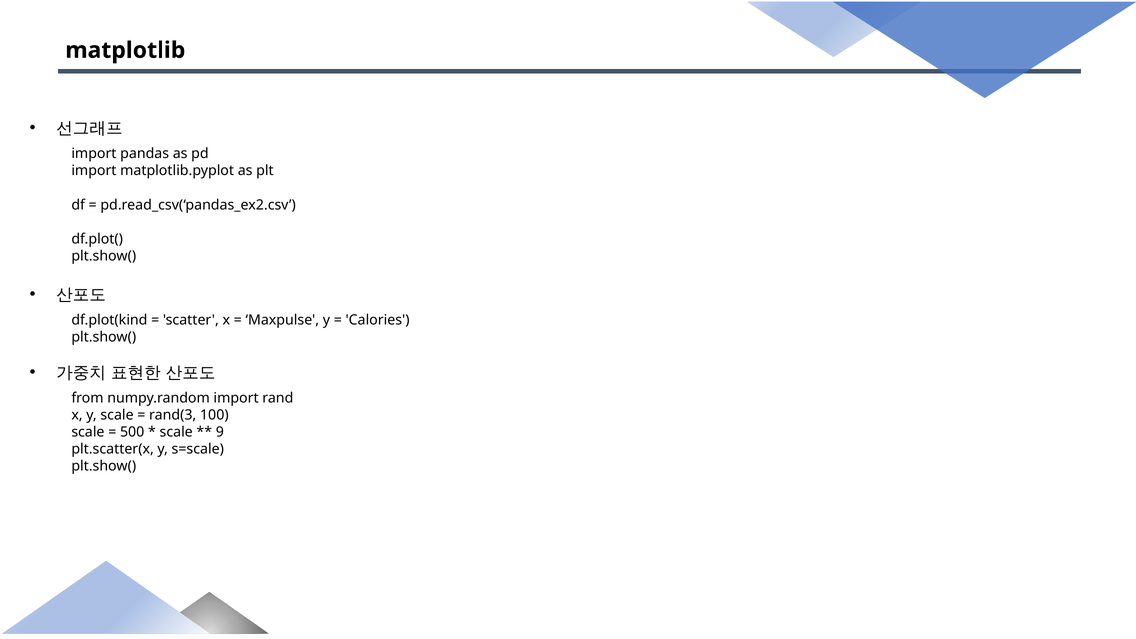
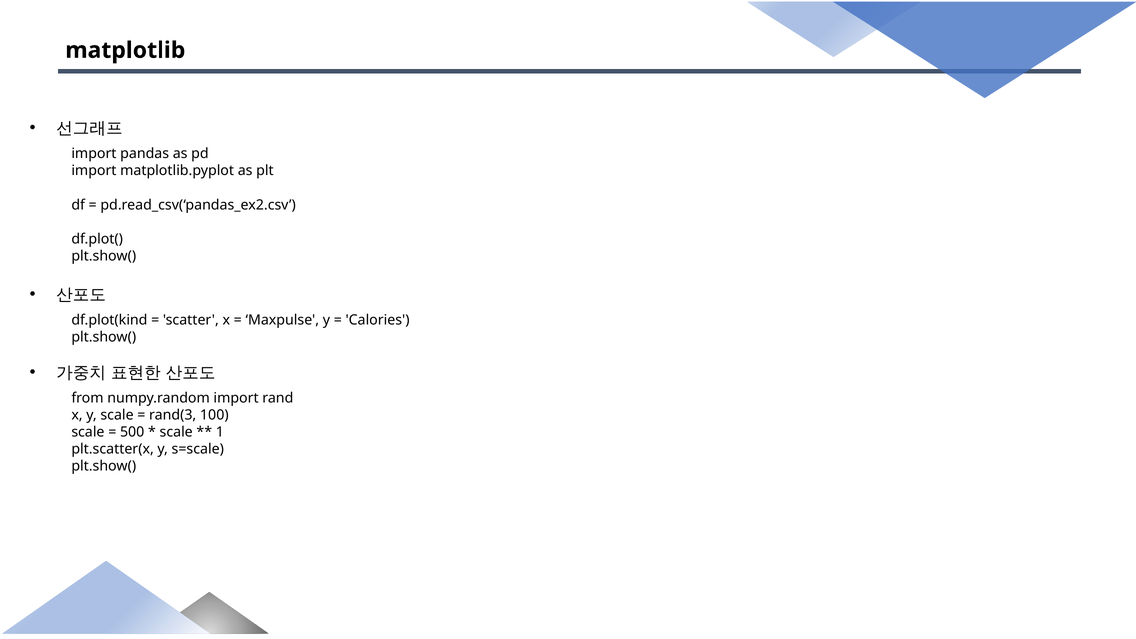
9: 9 -> 1 (220, 432)
